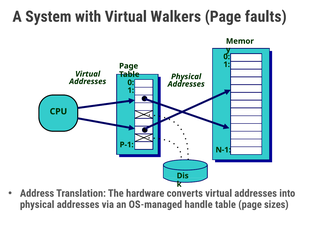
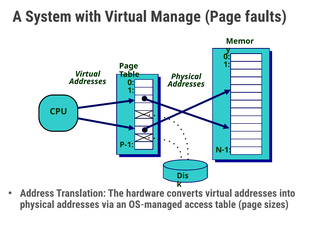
Walkers: Walkers -> Manage (176, 17)
handle: handle -> access (199, 205)
